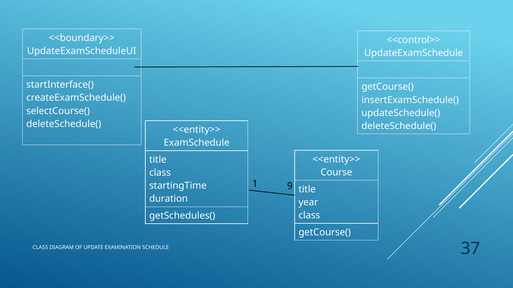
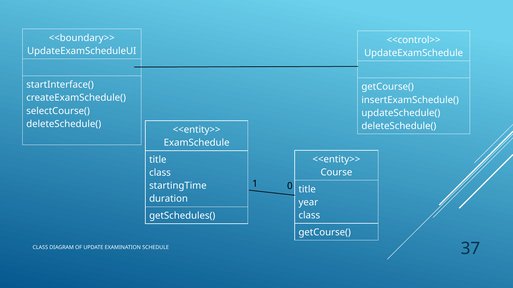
9: 9 -> 0 (290, 186)
